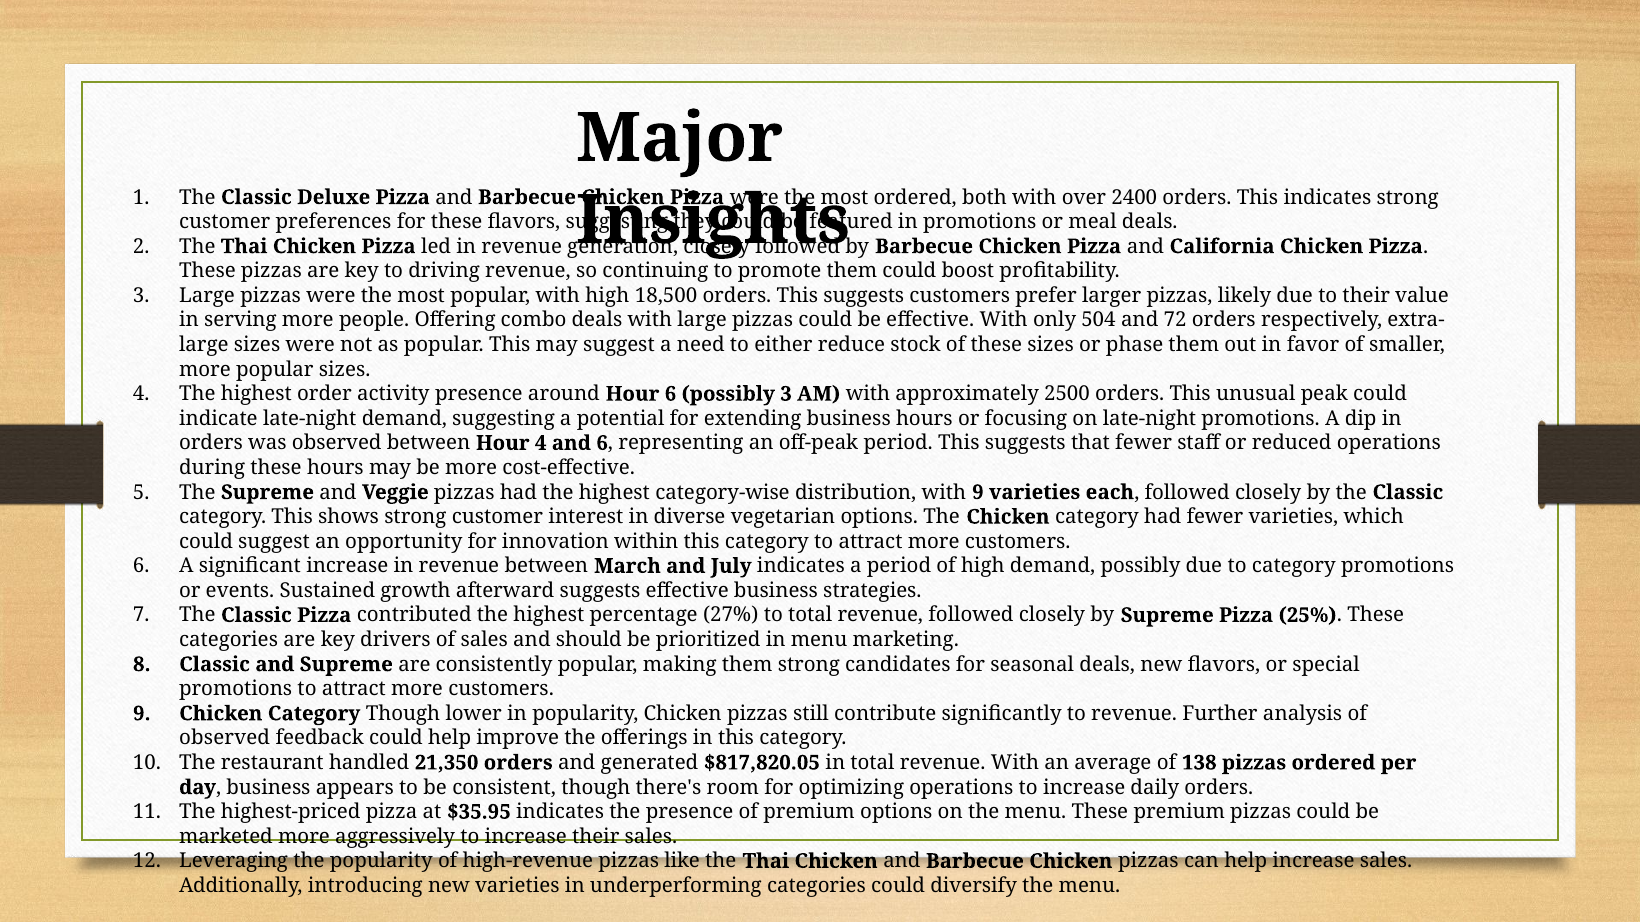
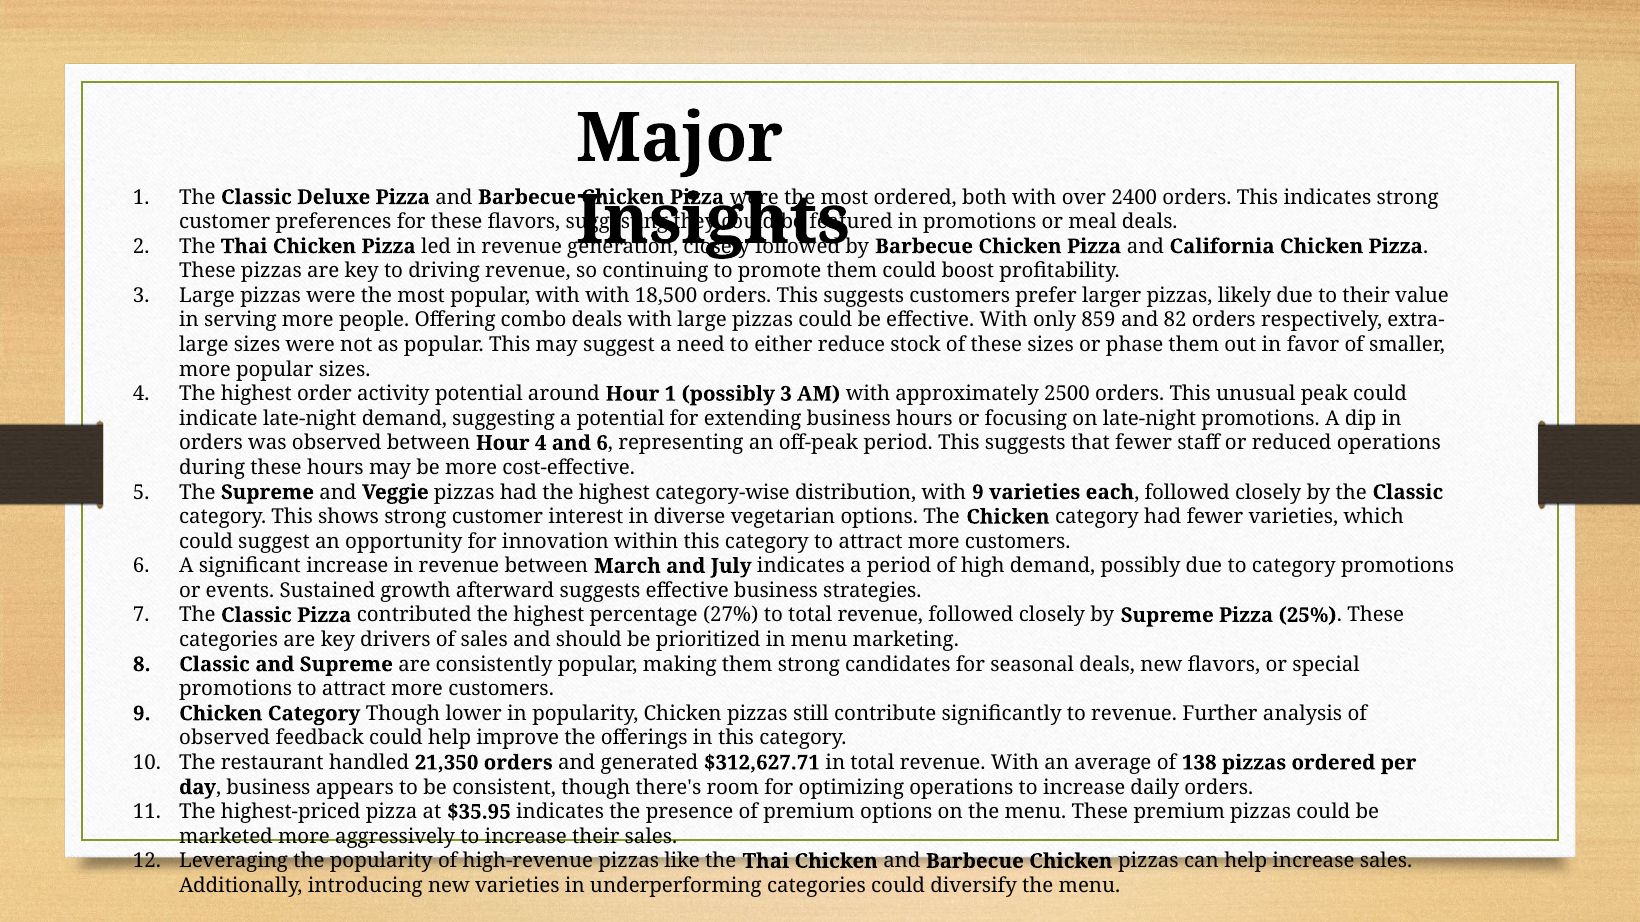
with high: high -> with (607, 296)
504: 504 -> 859 (1098, 320)
72: 72 -> 82 (1175, 320)
activity presence: presence -> potential (479, 394)
Hour 6: 6 -> 1 (670, 394)
$817,820.05: $817,820.05 -> $312,627.71 (762, 763)
